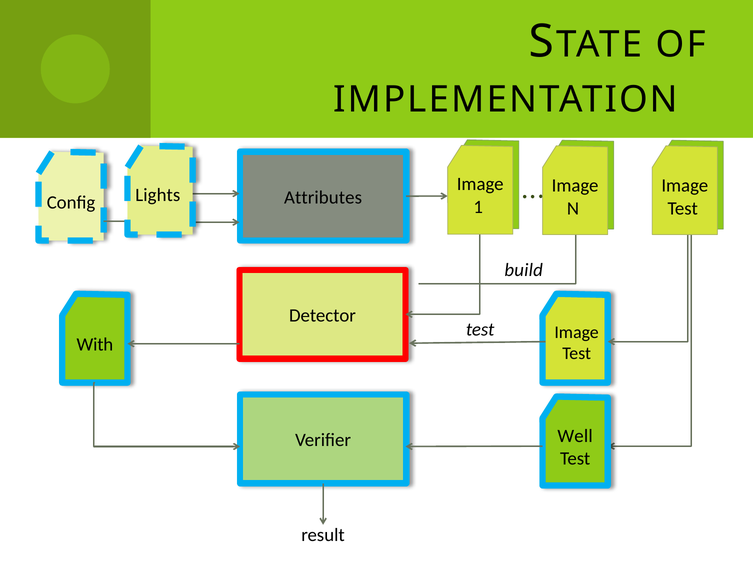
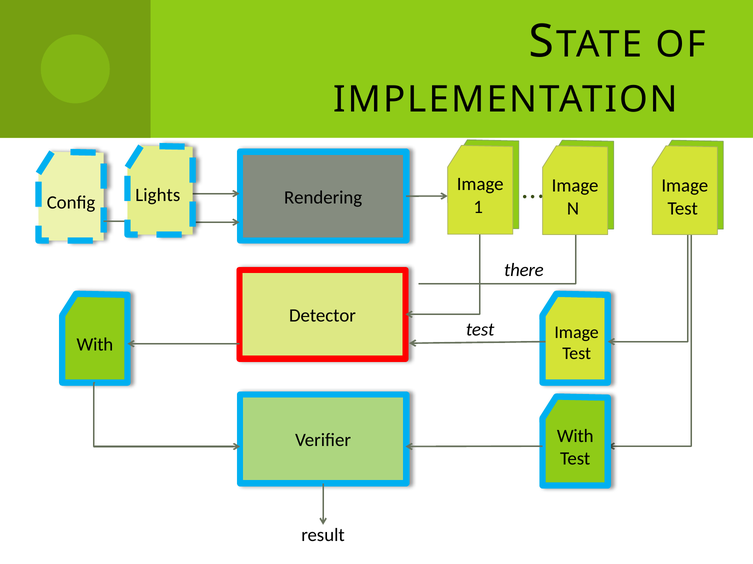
Attributes: Attributes -> Rendering (323, 198)
build: build -> there (524, 271)
Well: Well -> With (575, 437)
